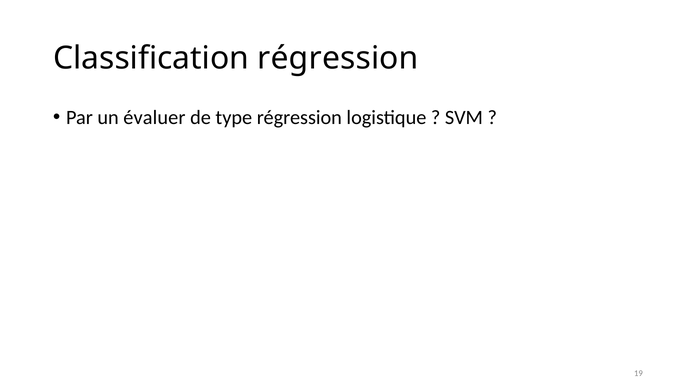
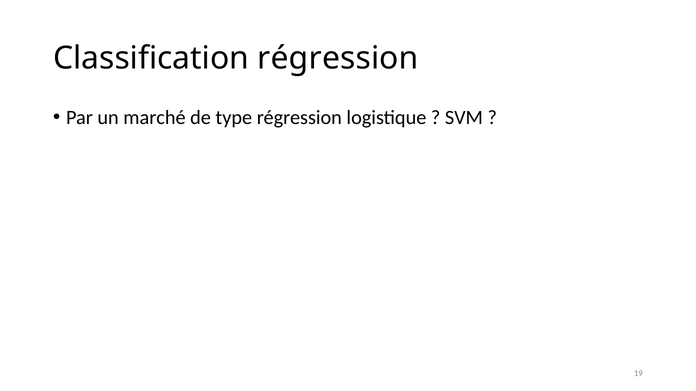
évaluer: évaluer -> marché (154, 118)
